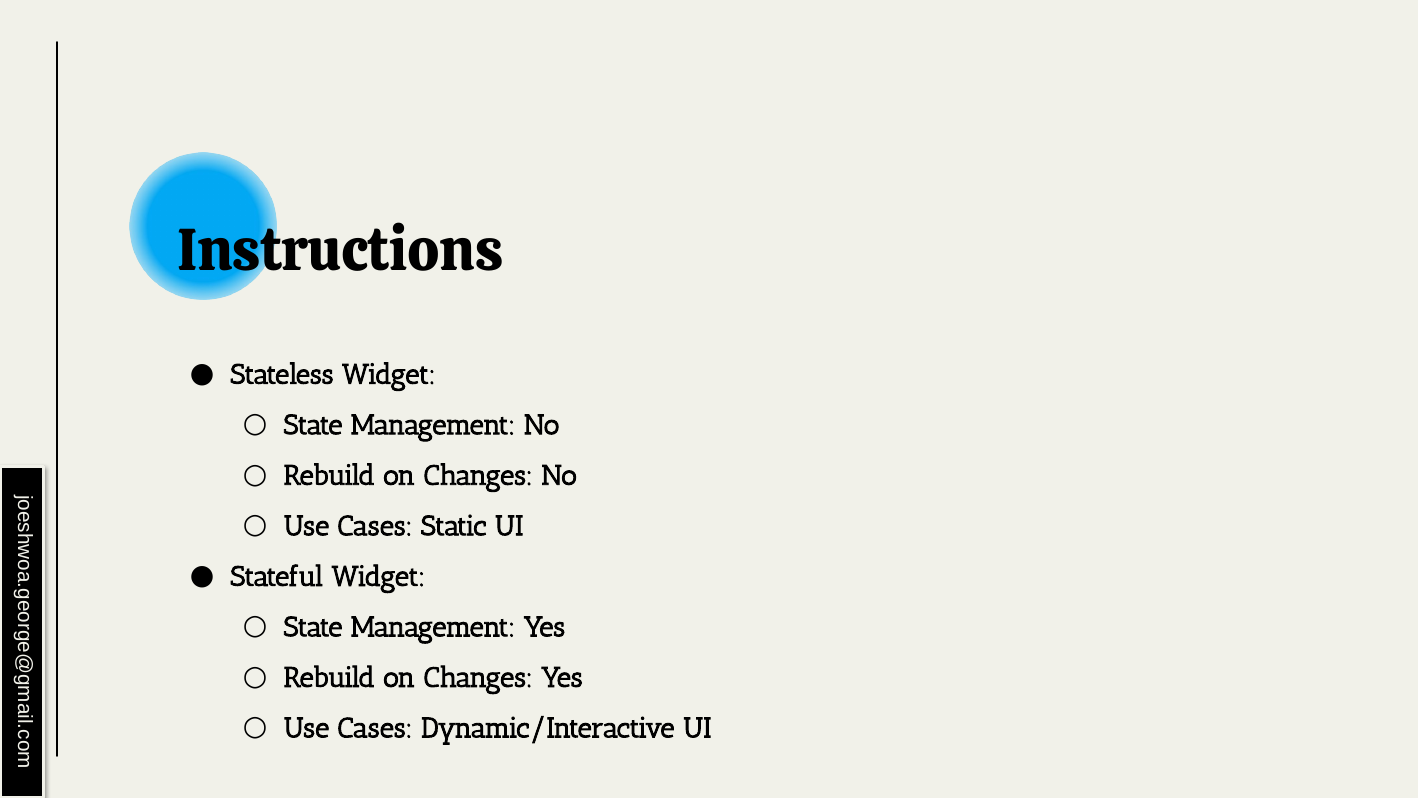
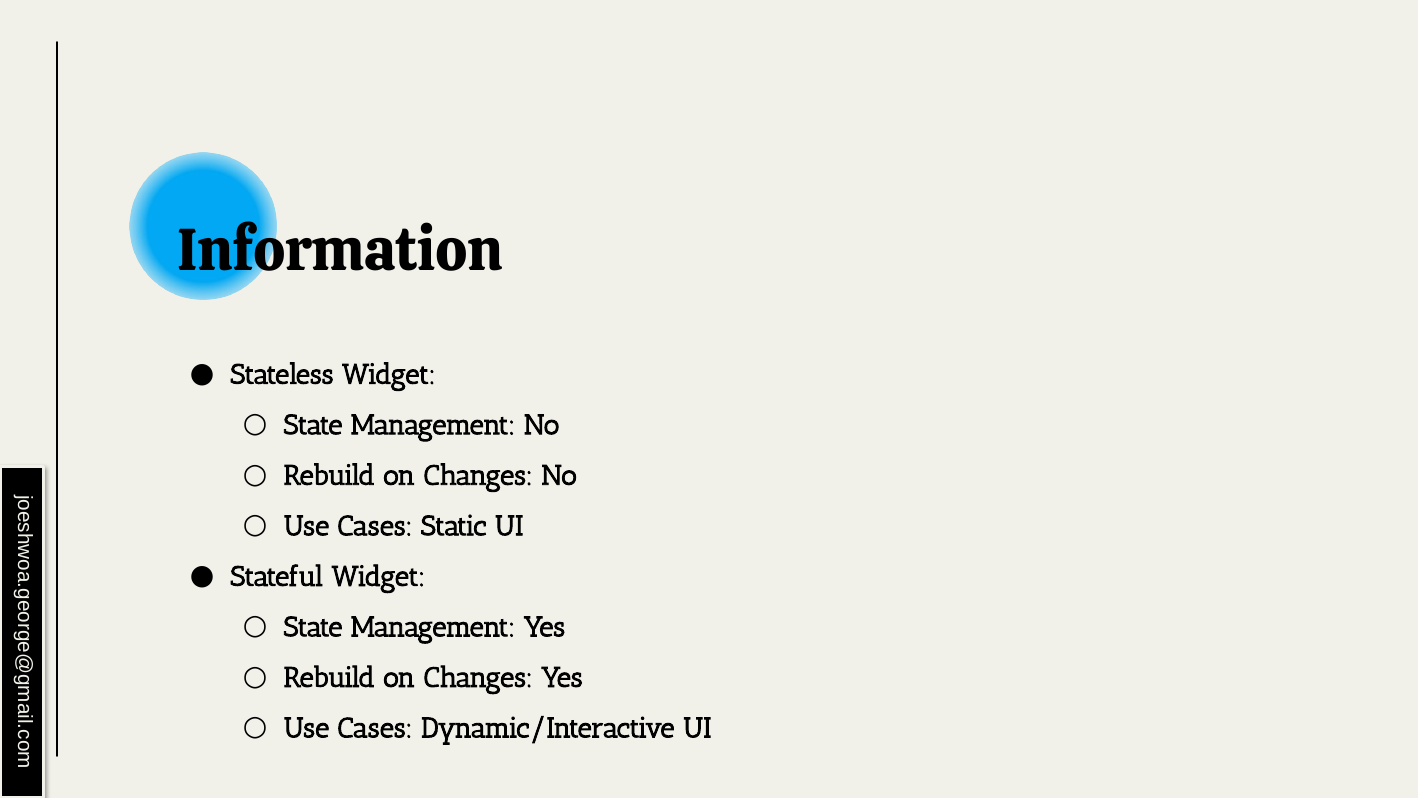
Instructions: Instructions -> Information (340, 251)
